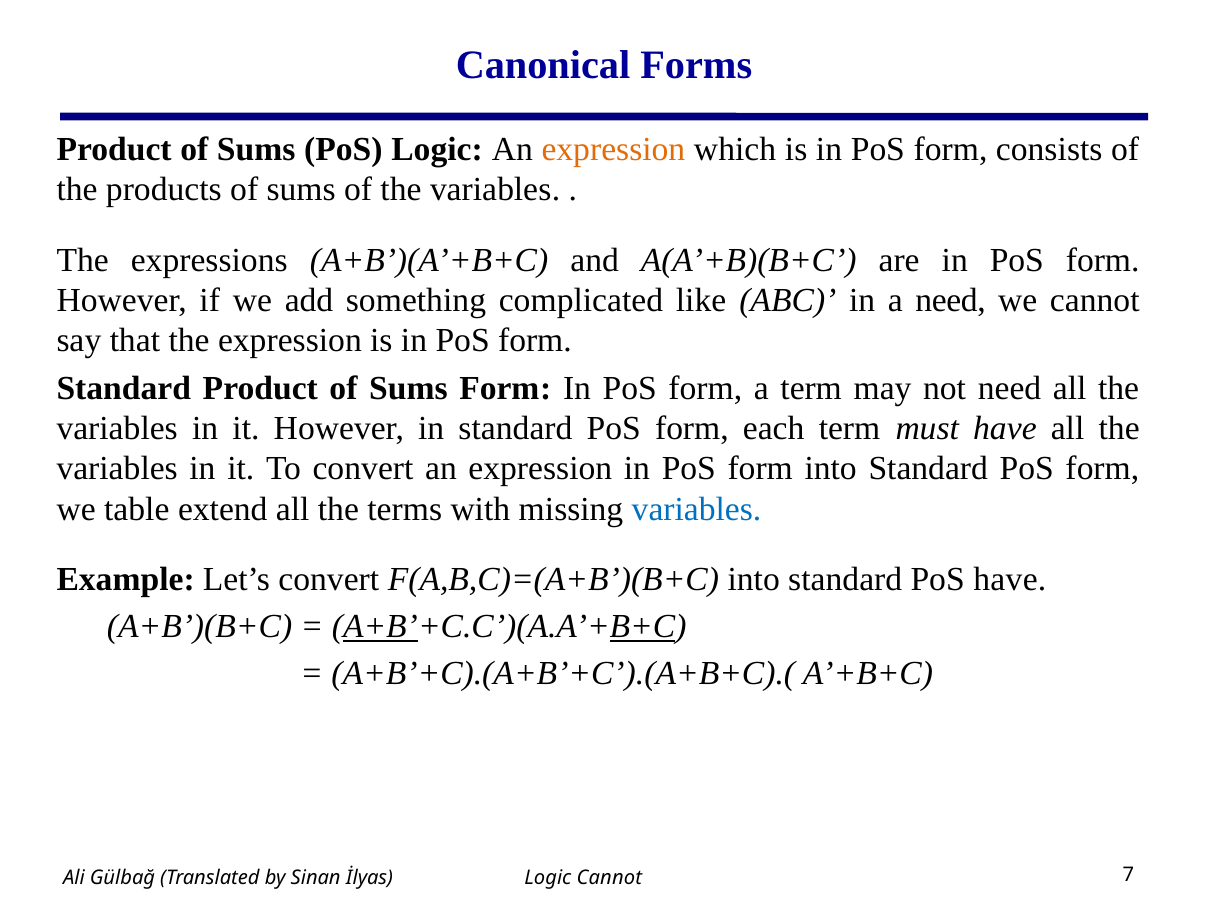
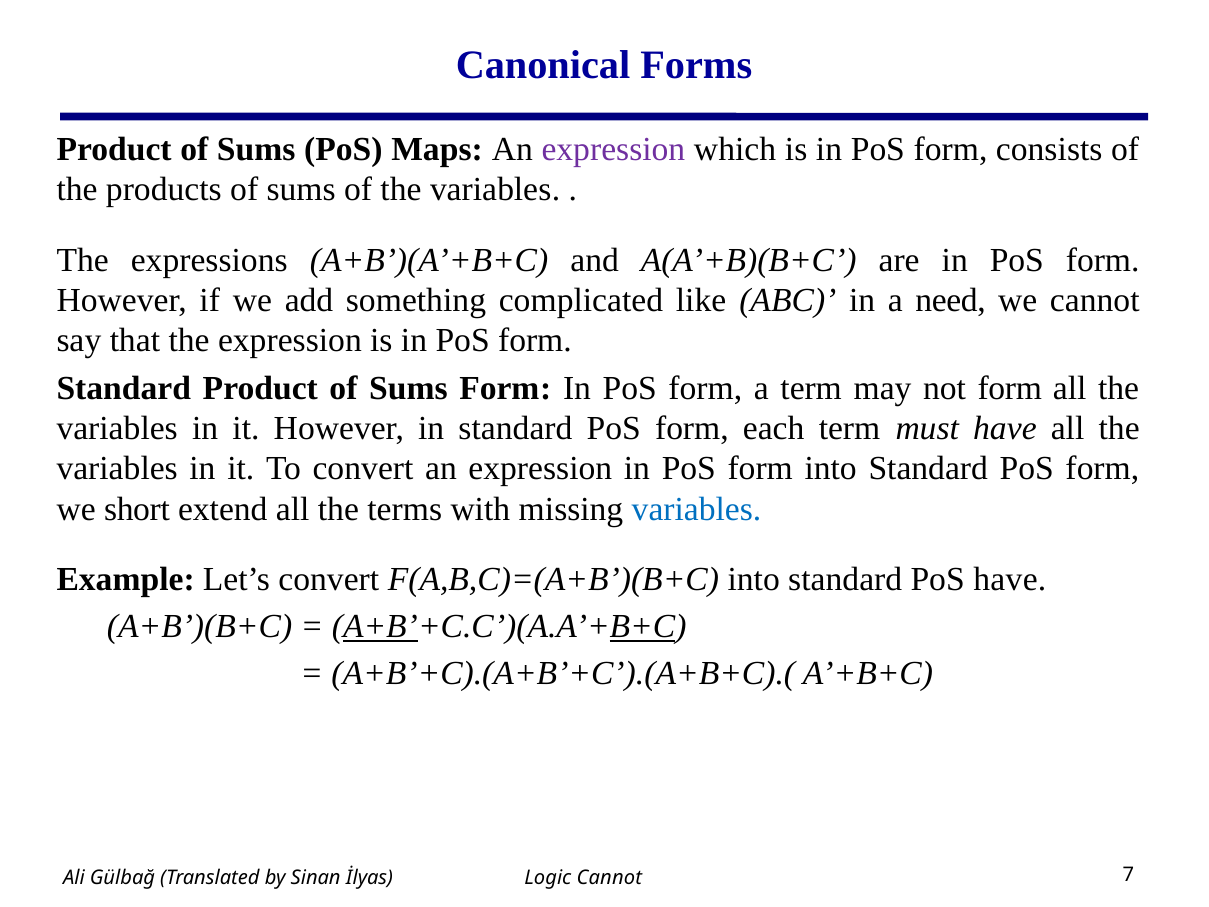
PoS Logic: Logic -> Maps (437, 149)
expression colour: orange -> purple (613, 149)
not need: need -> form (1010, 388)
table: table -> short (137, 509)
